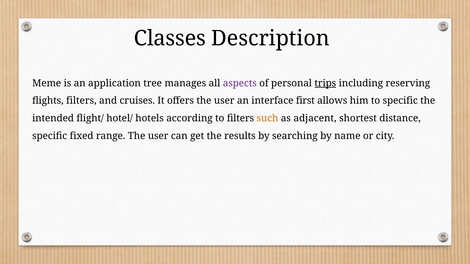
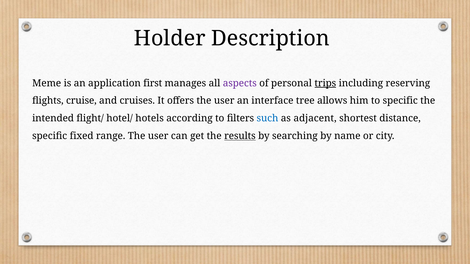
Classes: Classes -> Holder (170, 38)
tree: tree -> first (153, 83)
flights filters: filters -> cruise (81, 101)
first: first -> tree (305, 101)
such colour: orange -> blue (267, 119)
results underline: none -> present (240, 136)
